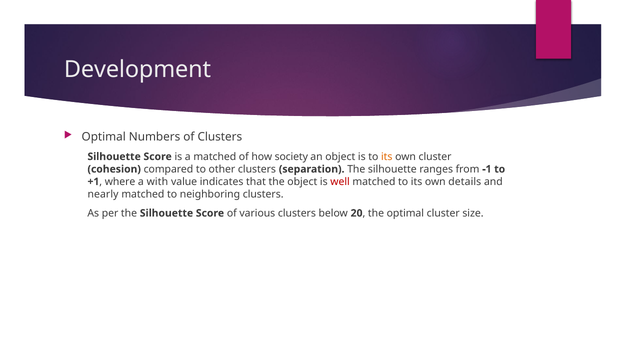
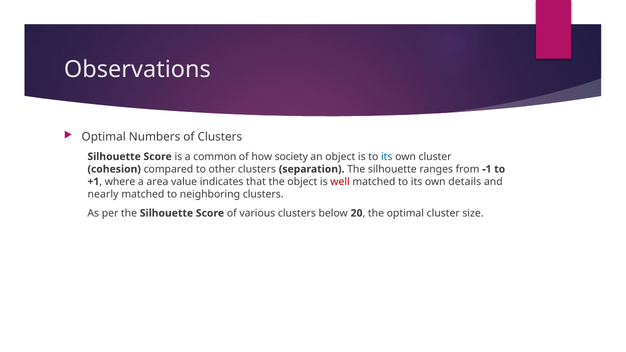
Development: Development -> Observations (137, 70)
a matched: matched -> common (215, 157)
its colour: orange -> blue (387, 157)
with: with -> area (157, 182)
